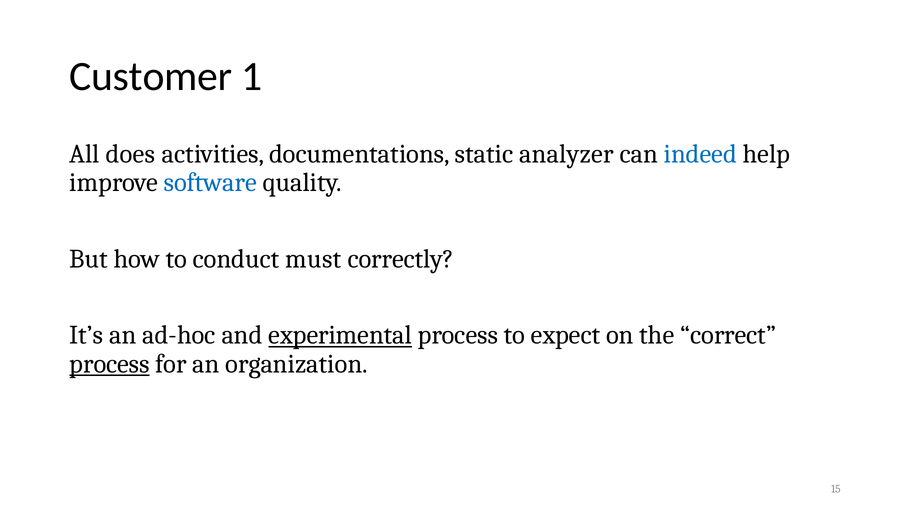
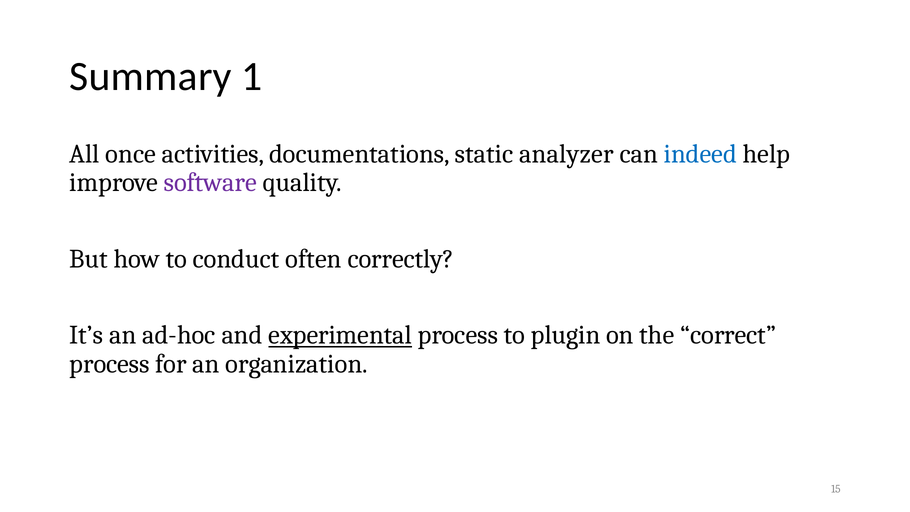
Customer: Customer -> Summary (151, 76)
does: does -> once (131, 154)
software colour: blue -> purple (210, 183)
must: must -> often (314, 259)
expect: expect -> plugin (566, 335)
process underline: present -> none (109, 364)
